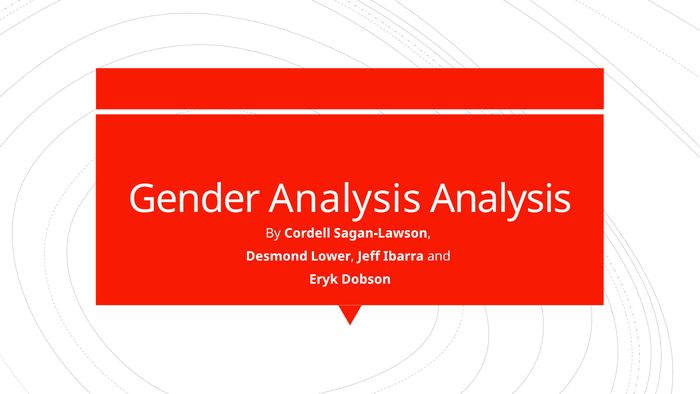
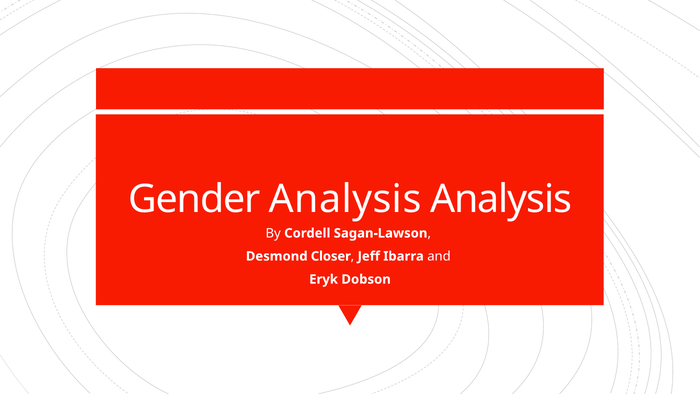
Lower: Lower -> Closer (331, 256)
